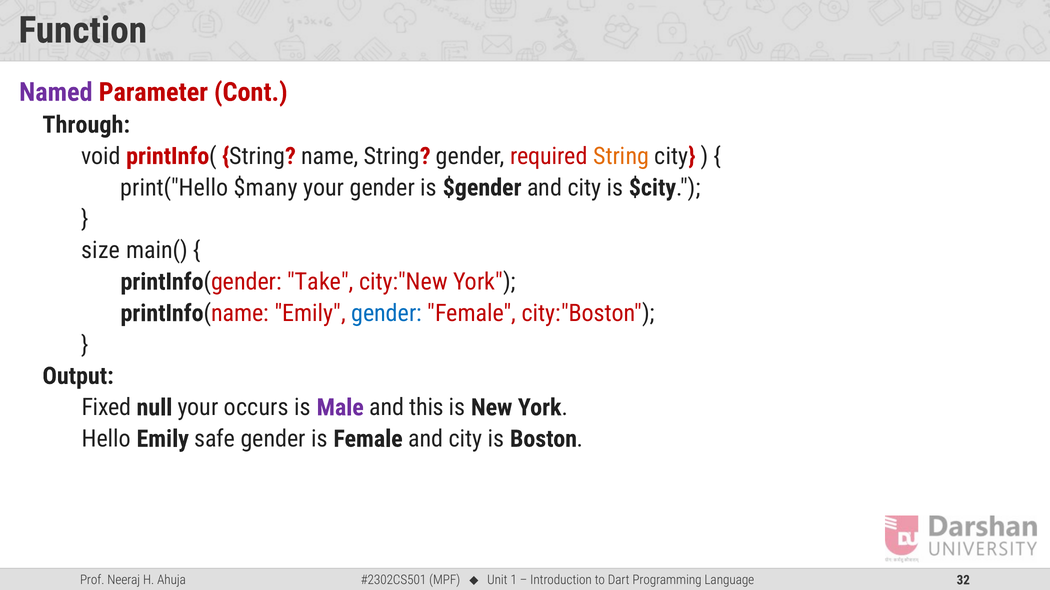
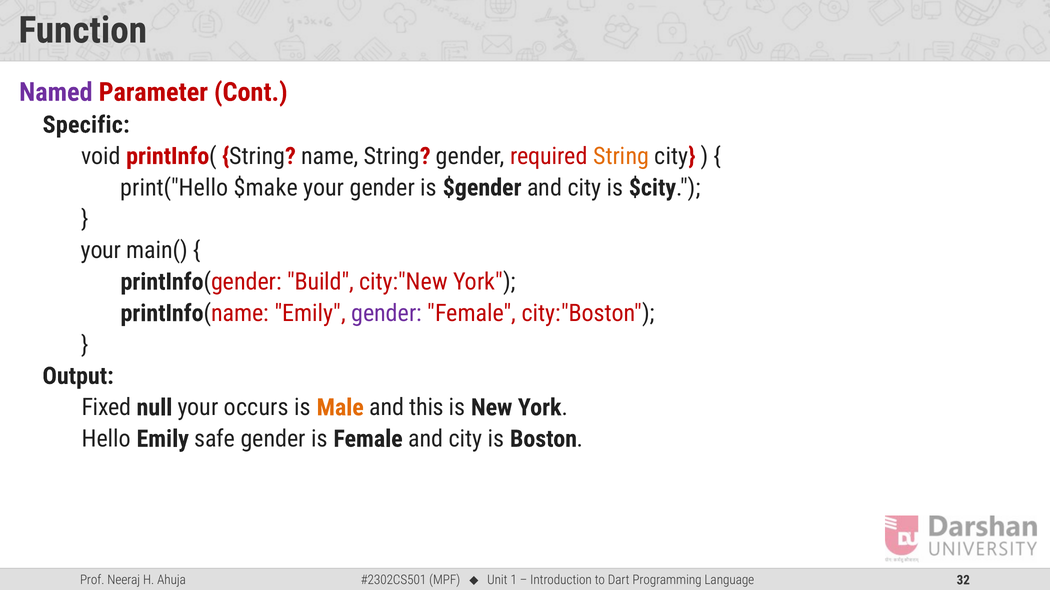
Through: Through -> Specific (86, 125)
$many: $many -> $make (266, 188)
size: size -> your (101, 251)
Take: Take -> Build (320, 282)
gender colour: blue -> purple (387, 314)
Male colour: purple -> orange (340, 408)
